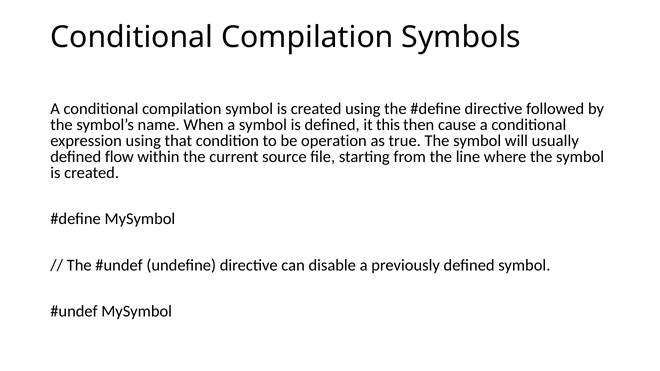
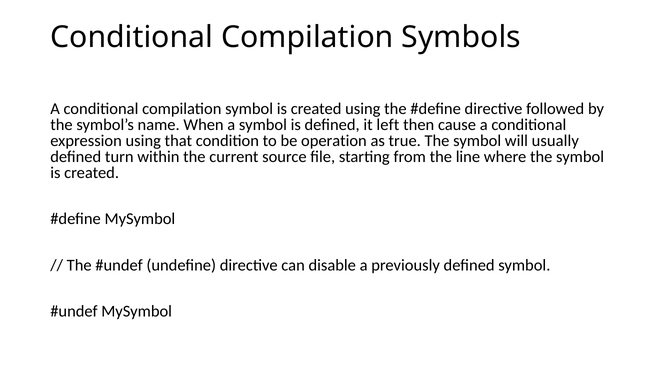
this: this -> left (388, 125)
flow: flow -> turn (119, 157)
